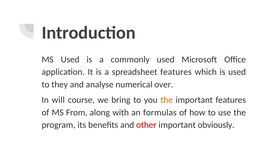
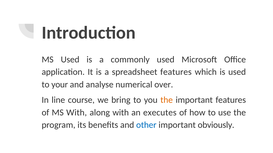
they: they -> your (60, 85)
will: will -> line (58, 100)
MS From: From -> With (77, 113)
formulas: formulas -> executes (160, 113)
other colour: red -> blue (146, 125)
